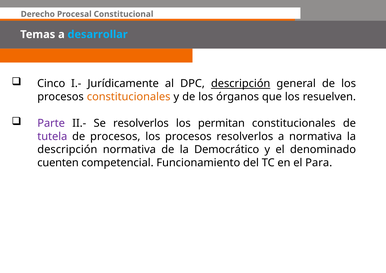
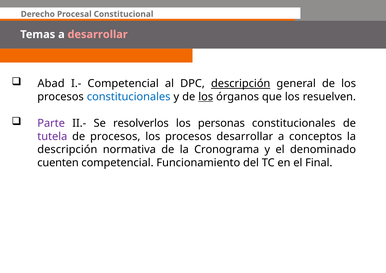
desarrollar colour: light blue -> pink (98, 34)
Cinco: Cinco -> Abad (51, 84)
I.- Jurídicamente: Jurídicamente -> Competencial (123, 84)
constitucionales colour: orange -> blue (129, 97)
los underline: none -> present (206, 97)
permitan: permitan -> personas (221, 123)
procesos resolverlos: resolverlos -> desarrollar (245, 136)
a normativa: normativa -> conceptos (316, 136)
Democrático: Democrático -> Cronograma (227, 150)
Para: Para -> Final (319, 163)
